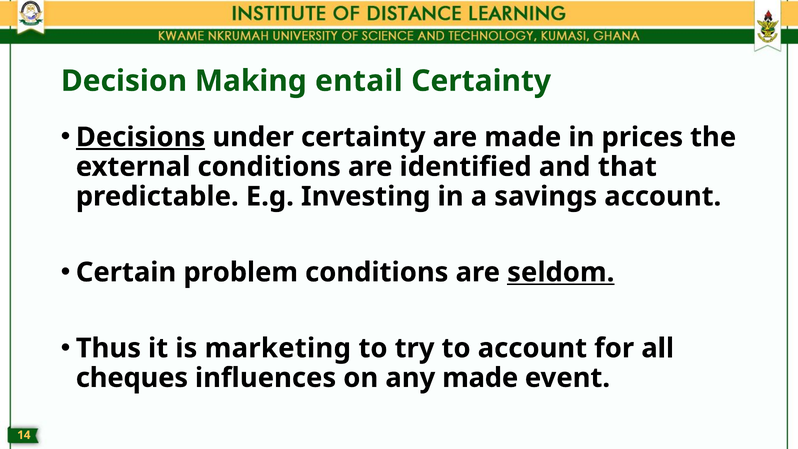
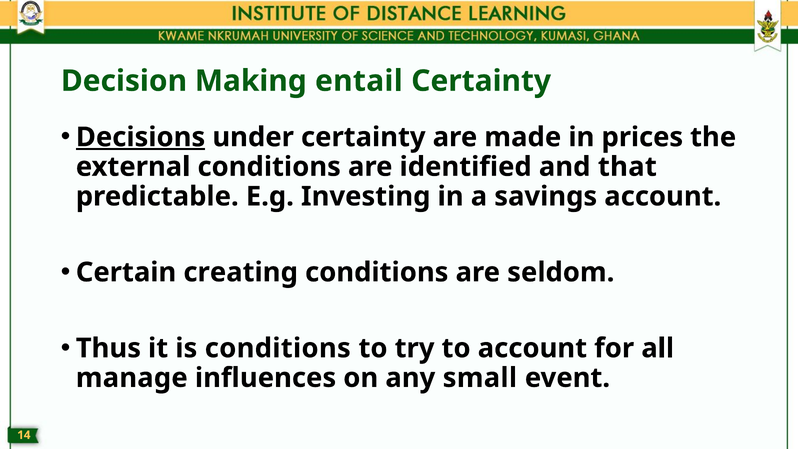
problem: problem -> creating (241, 272)
seldom underline: present -> none (561, 272)
is marketing: marketing -> conditions (278, 348)
cheques: cheques -> manage (132, 378)
any made: made -> small (480, 378)
